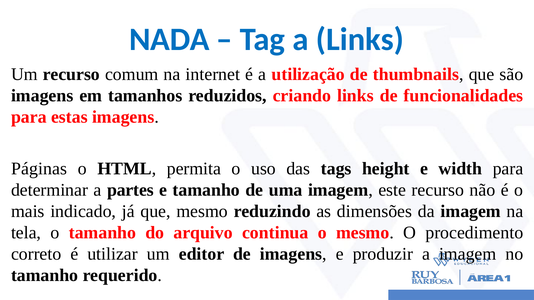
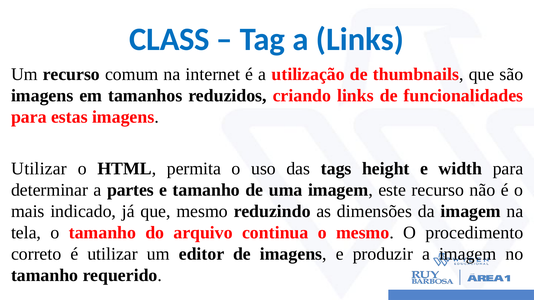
NADA: NADA -> CLASS (169, 39)
Páginas: Páginas -> Utilizar (39, 169)
